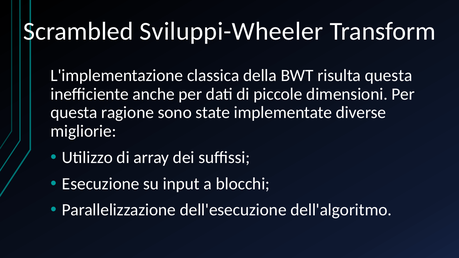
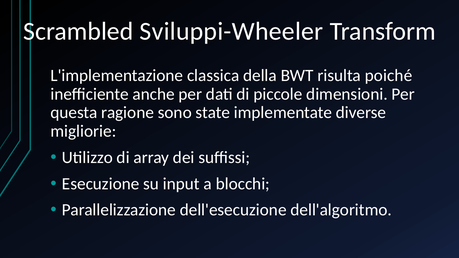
risulta questa: questa -> poiché (389, 76)
